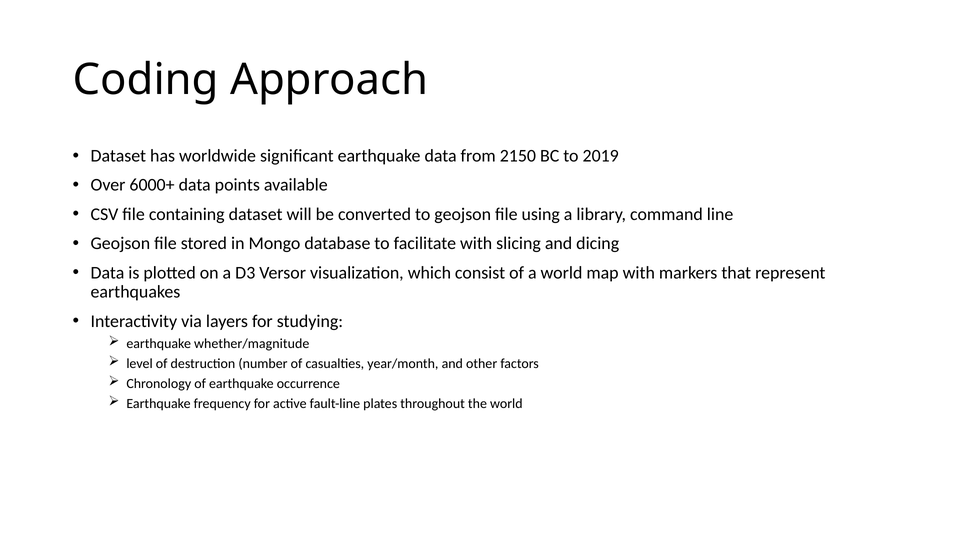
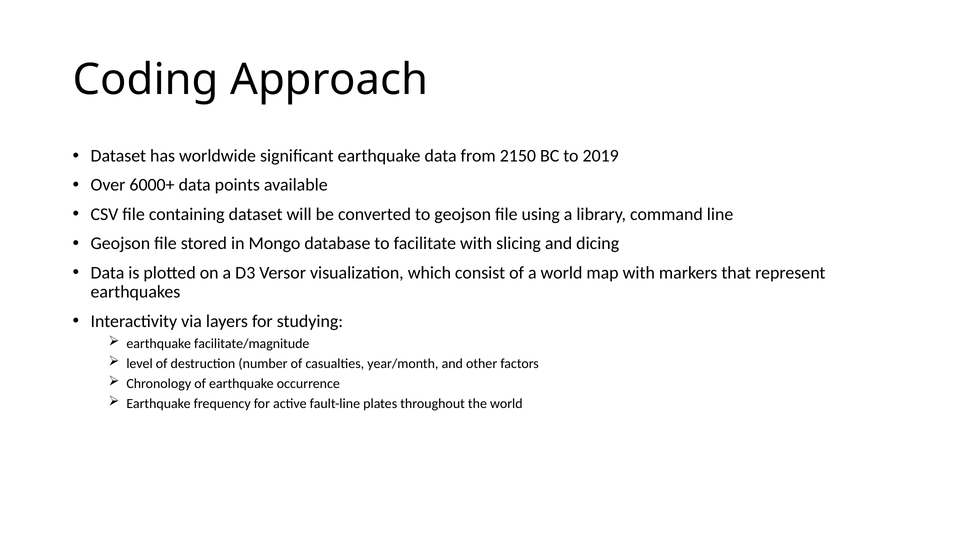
whether/magnitude: whether/magnitude -> facilitate/magnitude (252, 344)
